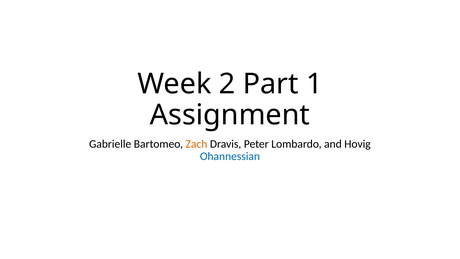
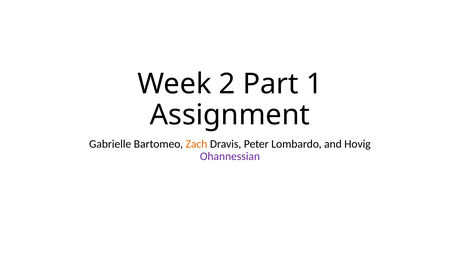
Ohannessian colour: blue -> purple (230, 156)
